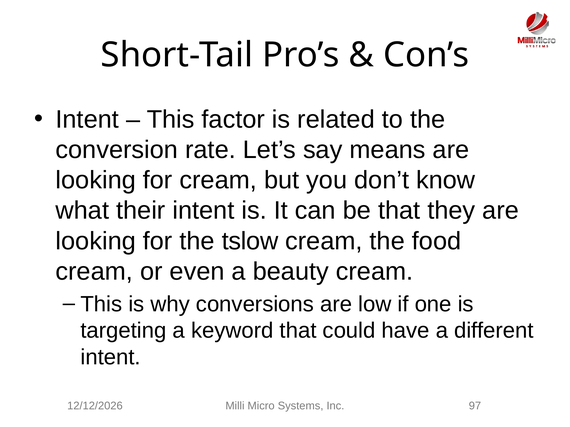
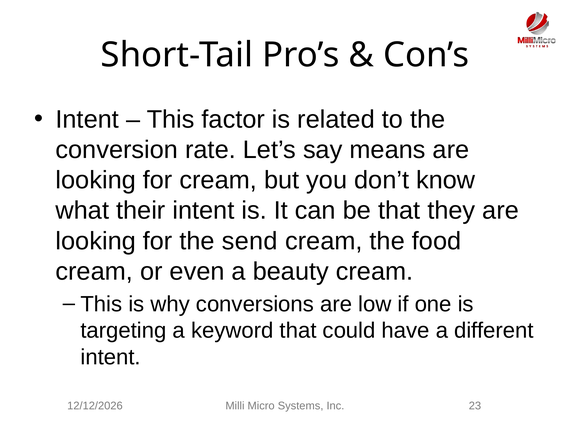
tslow: tslow -> send (250, 241)
97: 97 -> 23 (475, 406)
